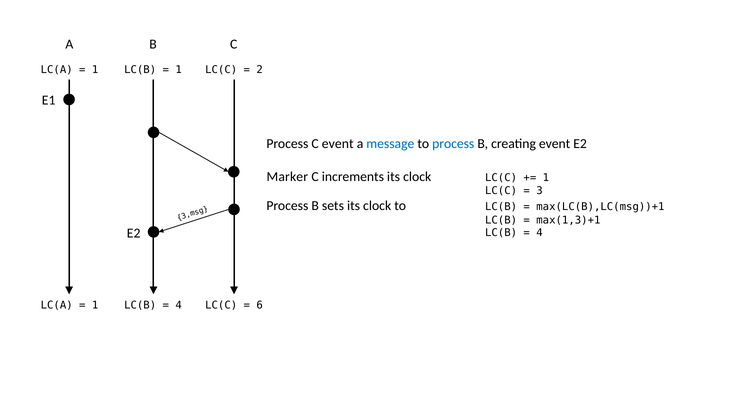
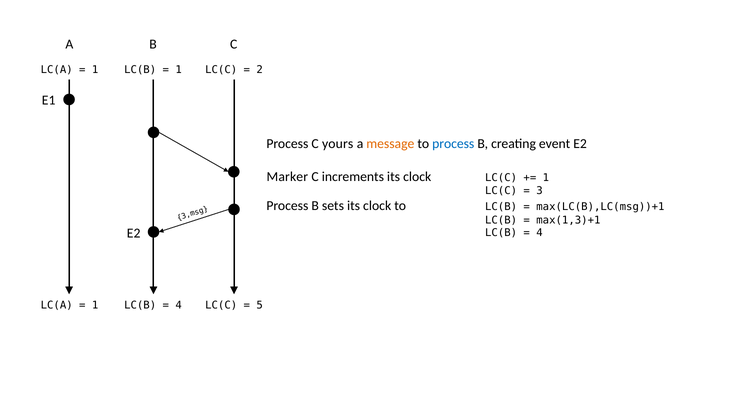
C event: event -> yours (338, 144)
message colour: blue -> orange (390, 144)
6: 6 -> 5 (260, 305)
